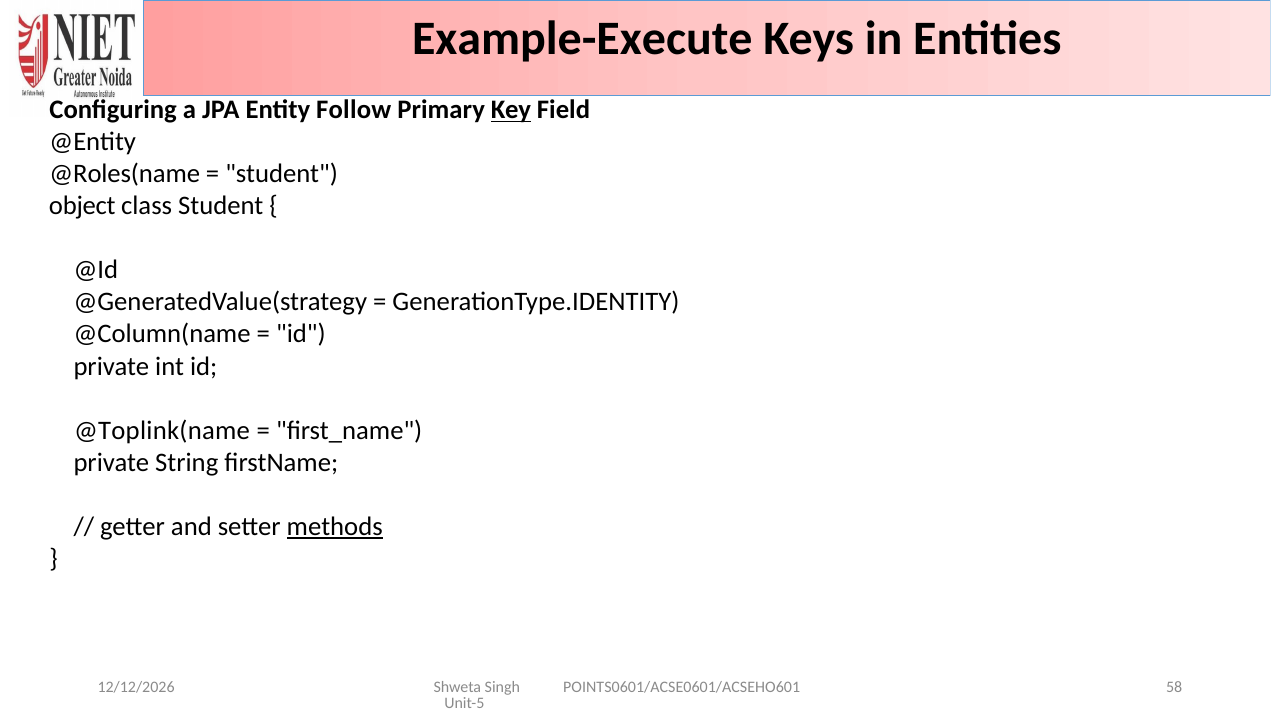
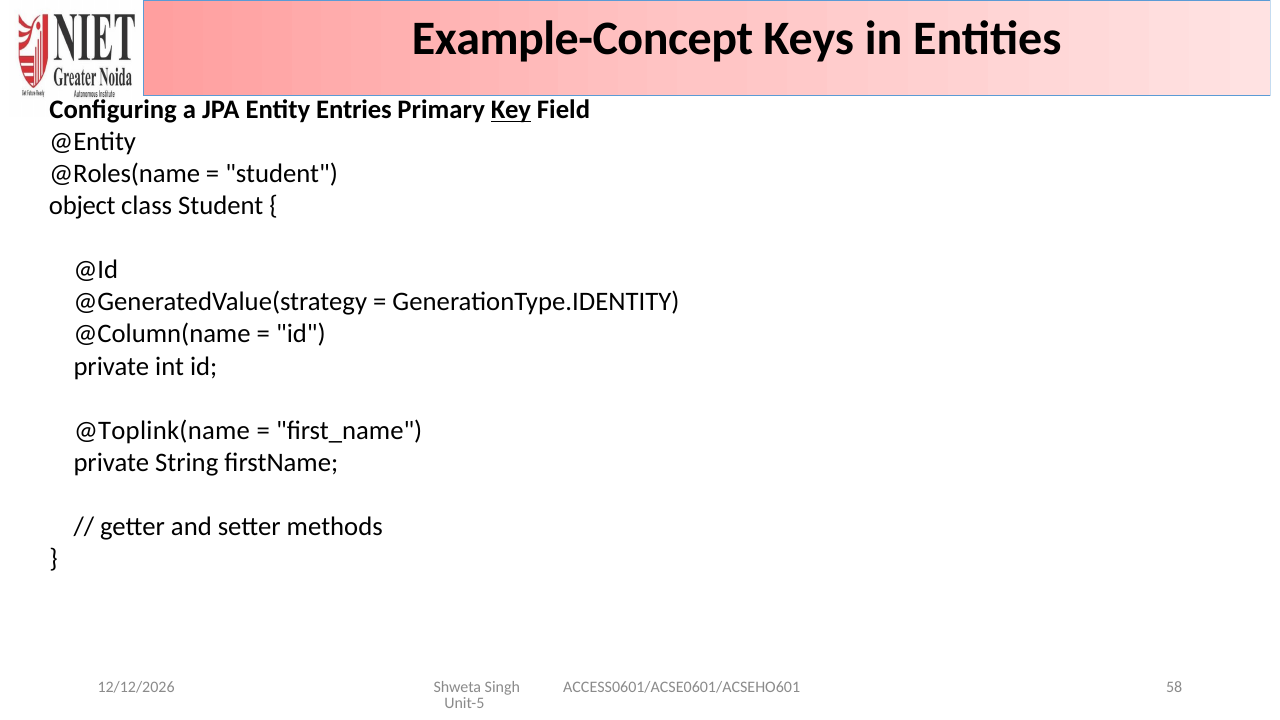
Example-Execute: Example-Execute -> Example-Concept (583, 39)
Follow: Follow -> Entries (354, 110)
methods underline: present -> none (335, 526)
POINTS0601/ACSE0601/ACSEHO601: POINTS0601/ACSE0601/ACSEHO601 -> ACCESS0601/ACSE0601/ACSEHO601 (682, 687)
